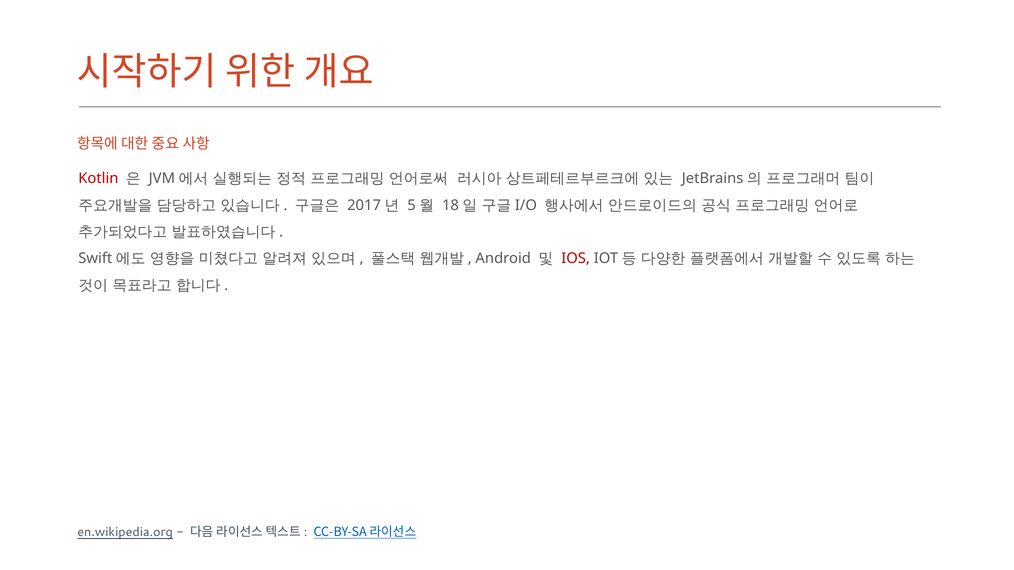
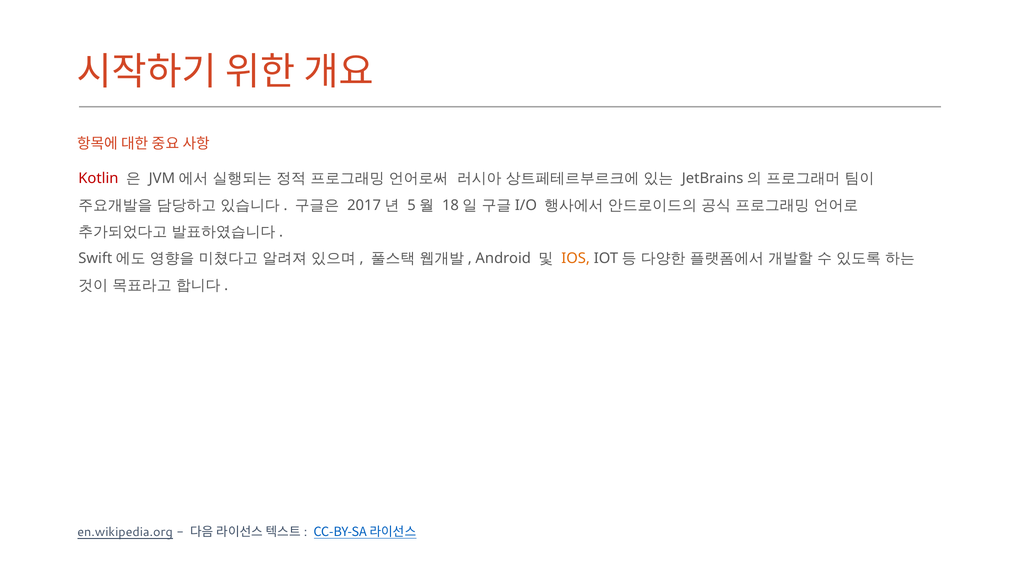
IOS colour: red -> orange (576, 259)
